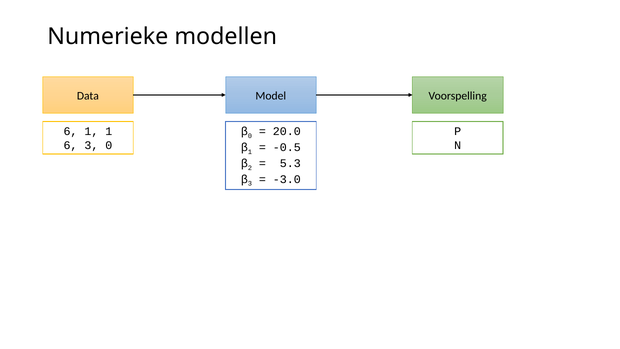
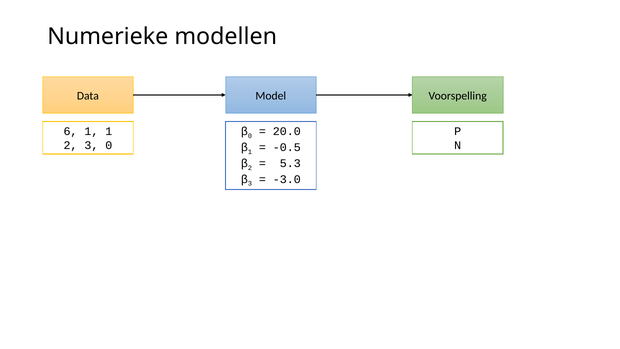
6: 6 -> 2 (70, 145)
